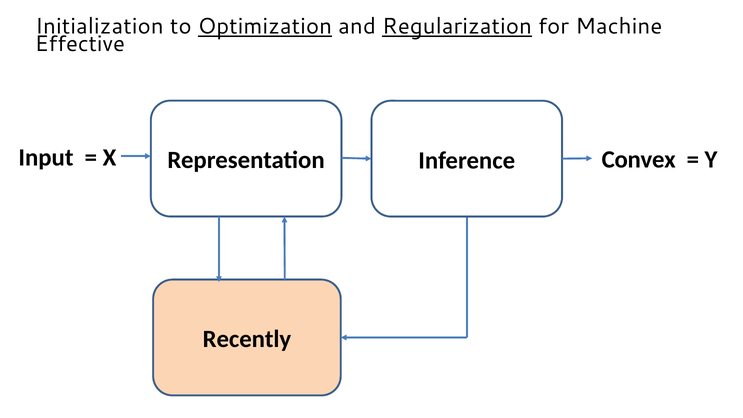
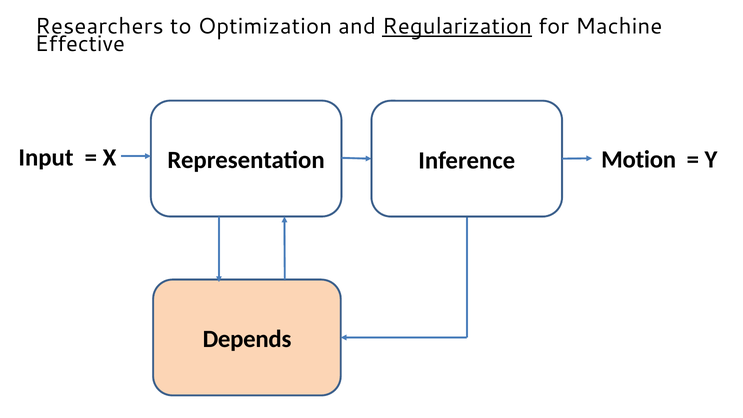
Initialization: Initialization -> Researchers (99, 26)
Optimization underline: present -> none (265, 26)
Convex: Convex -> Motion (639, 159)
Recently: Recently -> Depends (247, 339)
